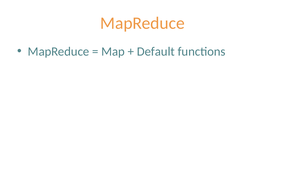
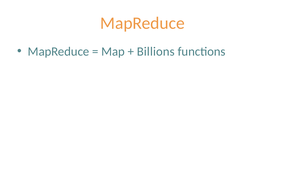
Default: Default -> Billions (156, 51)
